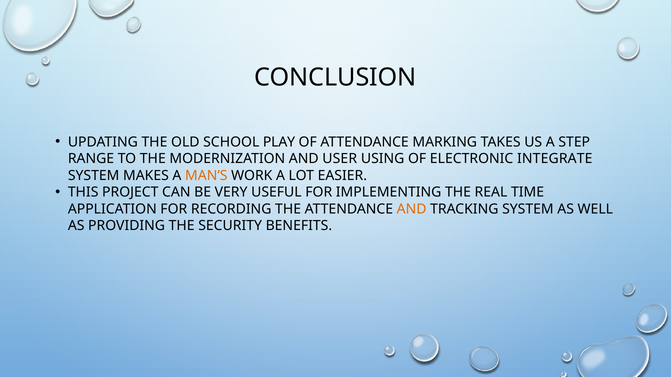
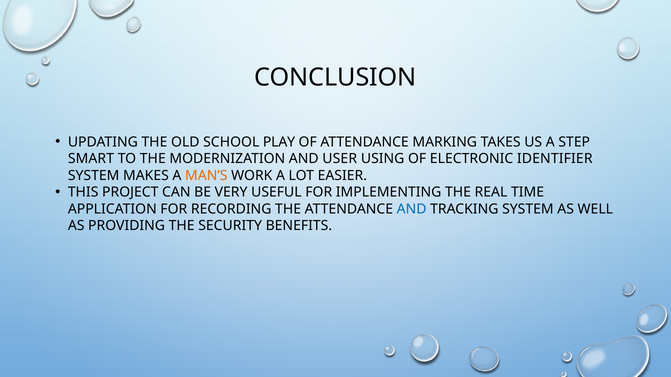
RANGE: RANGE -> SMART (91, 159)
INTEGRATE: INTEGRATE -> IDENTIFIER (555, 159)
AND colour: orange -> blue (412, 209)
